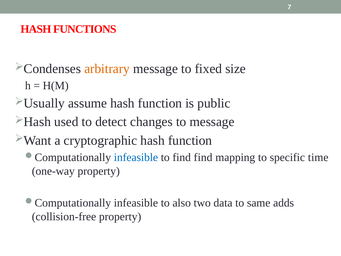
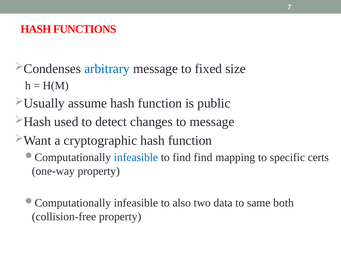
arbitrary colour: orange -> blue (107, 69)
time: time -> certs (318, 157)
adds: adds -> both (284, 203)
